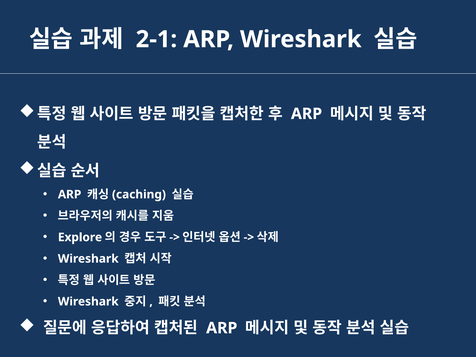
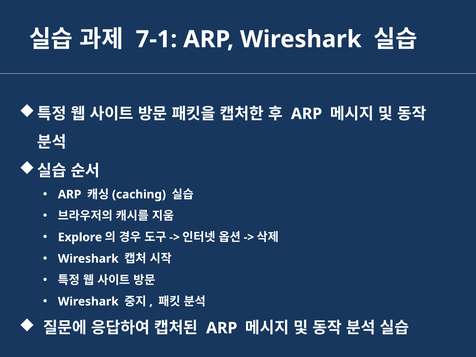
2-1: 2-1 -> 7-1 (156, 39)
